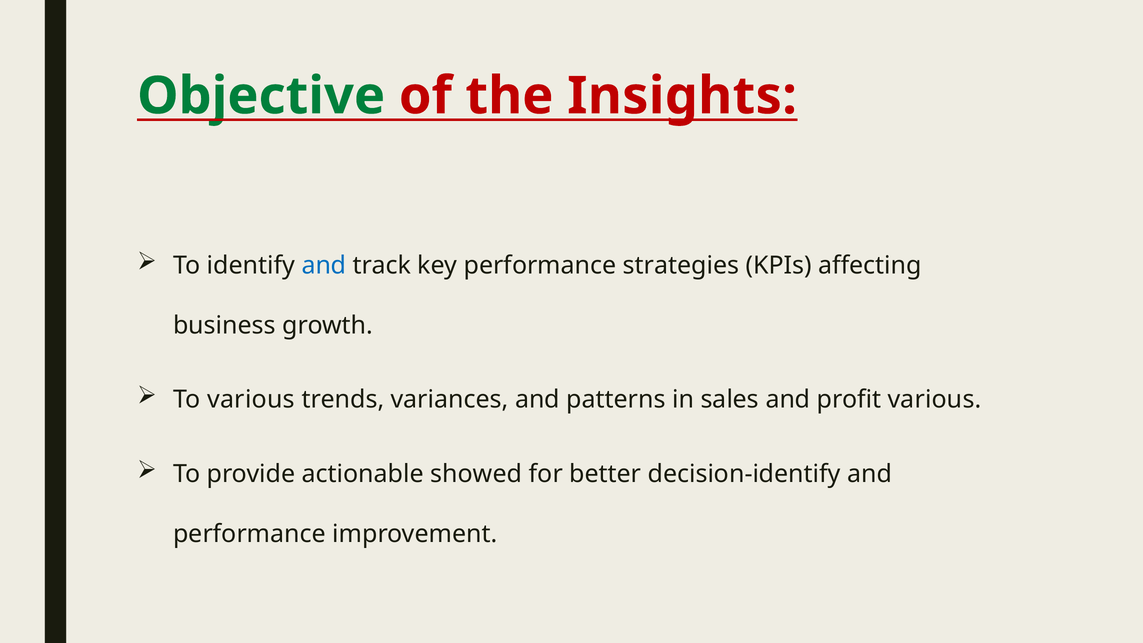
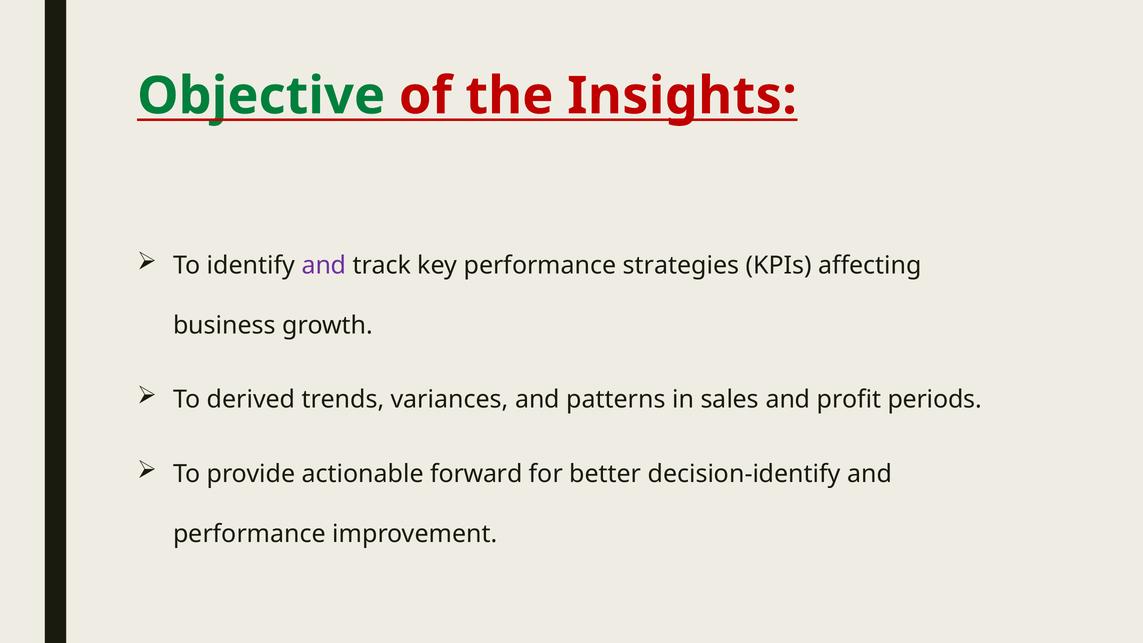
and colour: blue -> purple (324, 265)
To various: various -> derived (251, 400)
profit various: various -> periods (935, 400)
showed: showed -> forward (476, 474)
